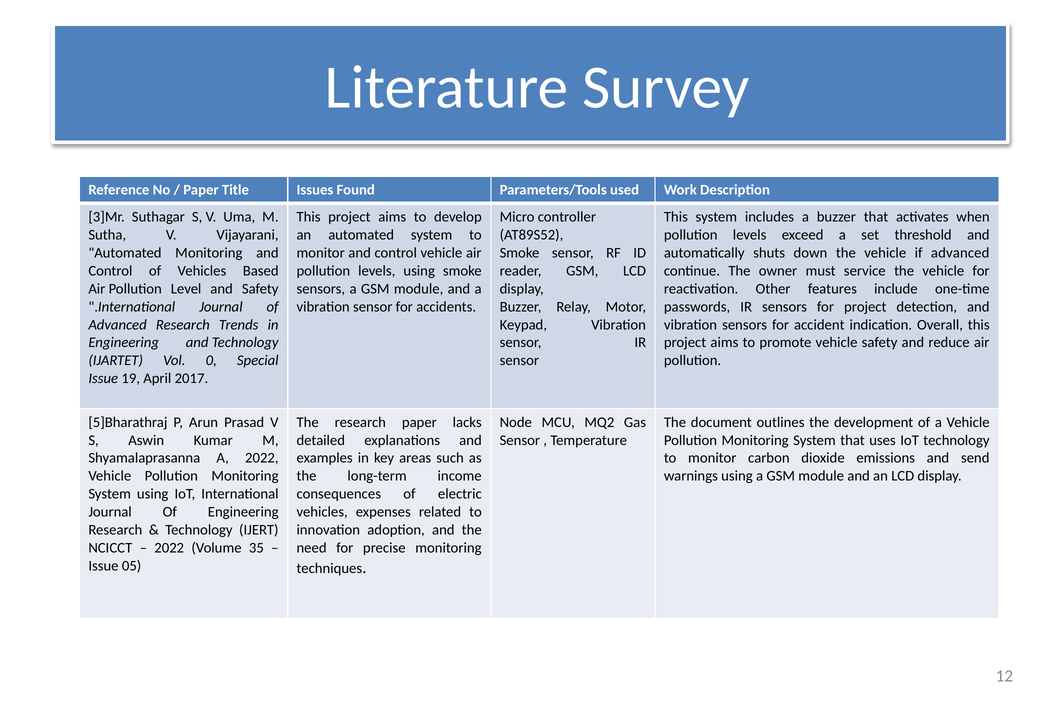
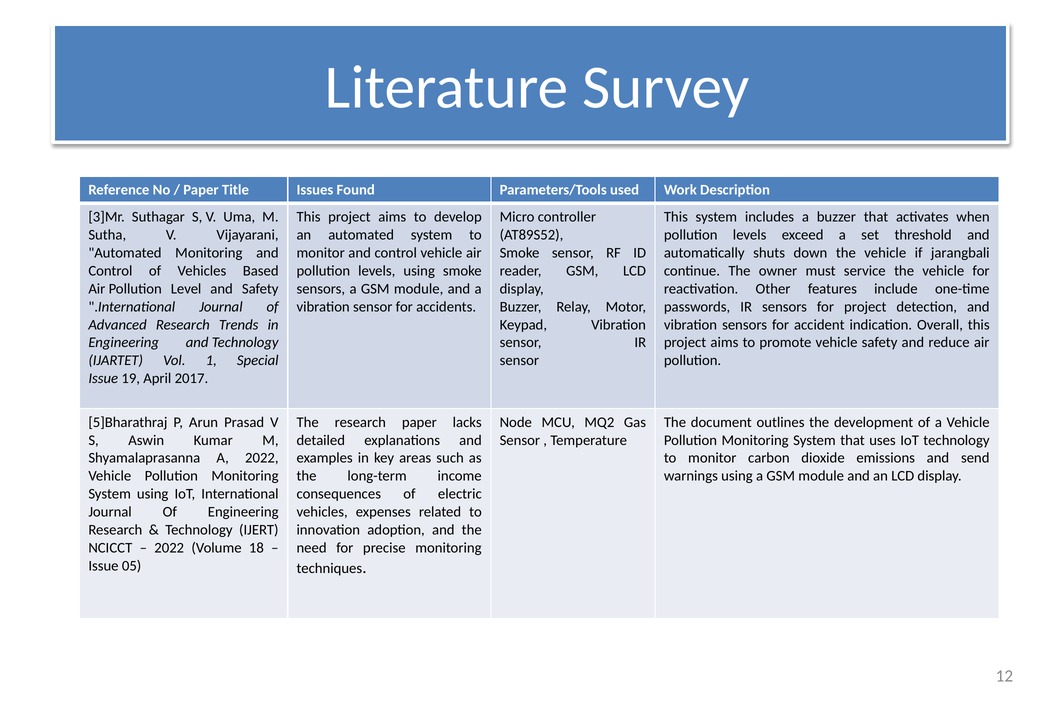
if advanced: advanced -> jarangbali (960, 252)
0: 0 -> 1 (211, 360)
35: 35 -> 18 (256, 548)
